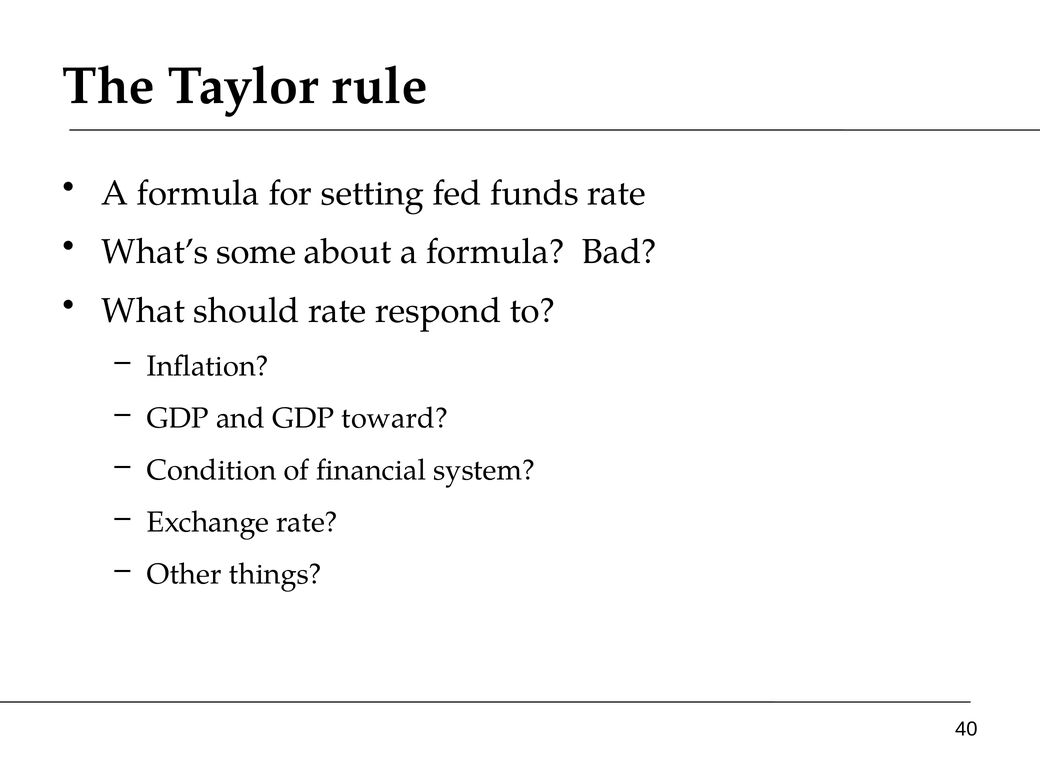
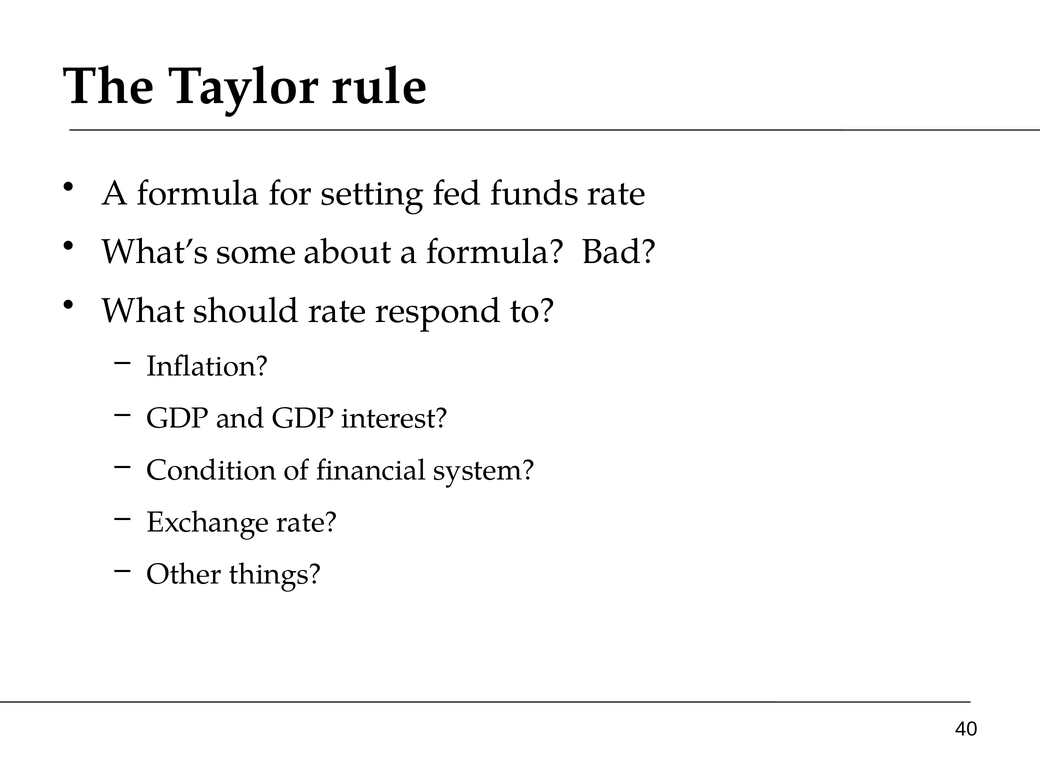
toward: toward -> interest (395, 418)
